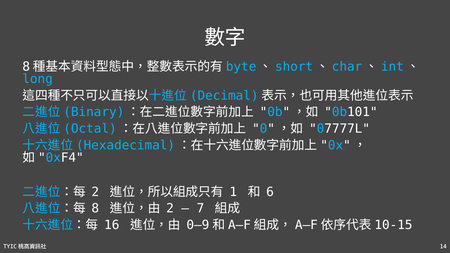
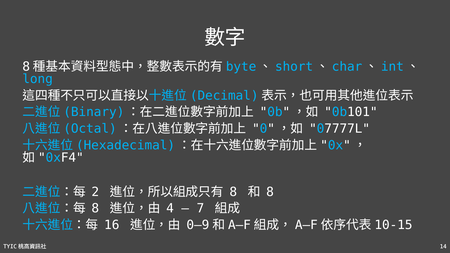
1: 1 -> 8 (233, 192)
6: 6 -> 8 (270, 192)
2: 2 -> 4 (170, 209)
